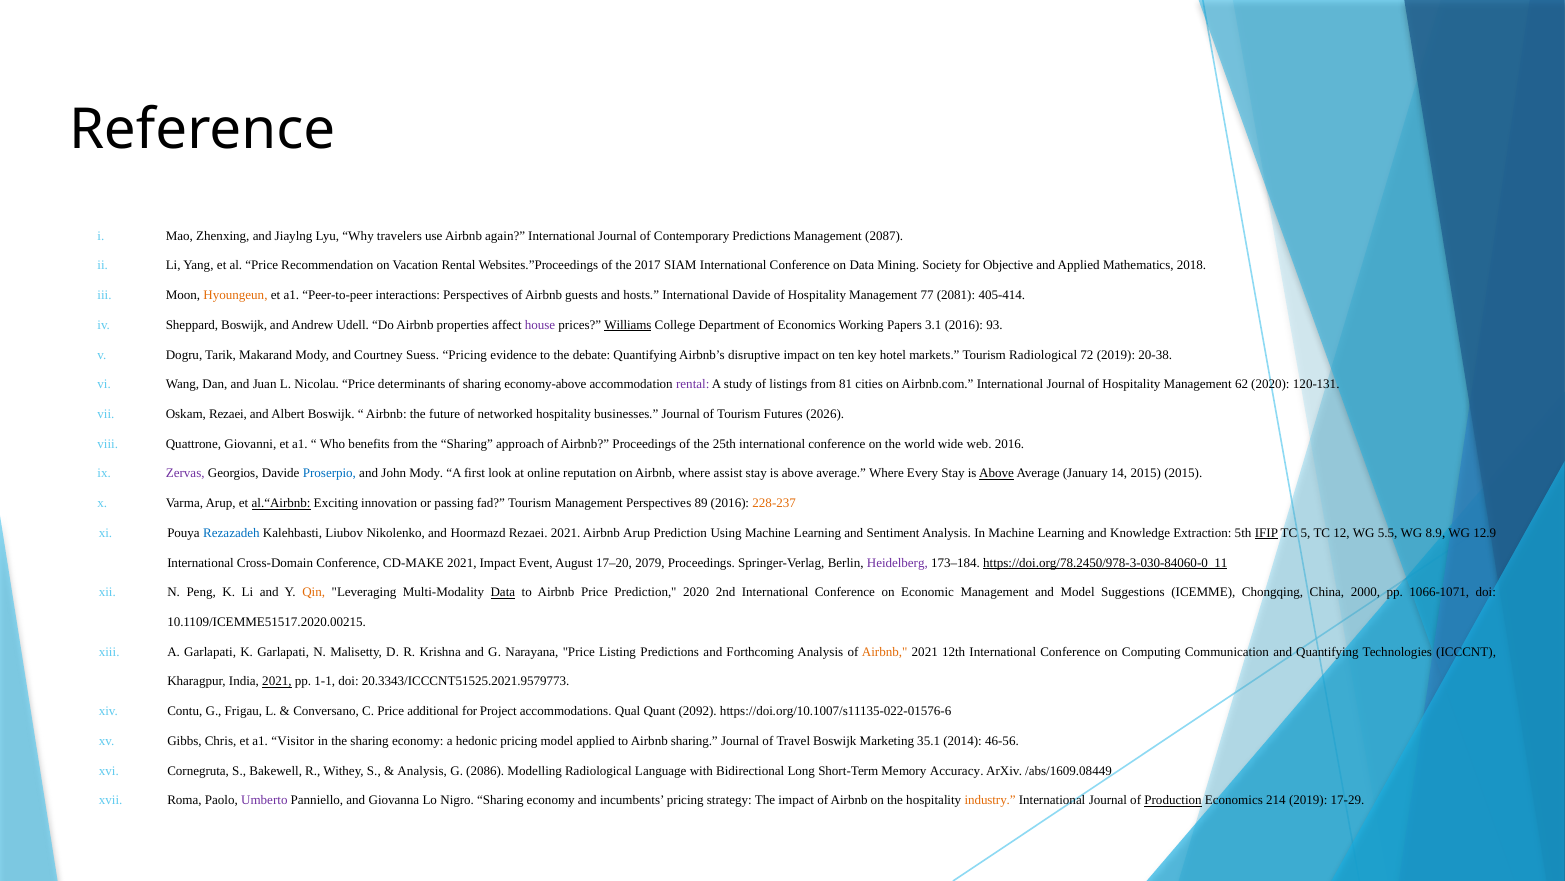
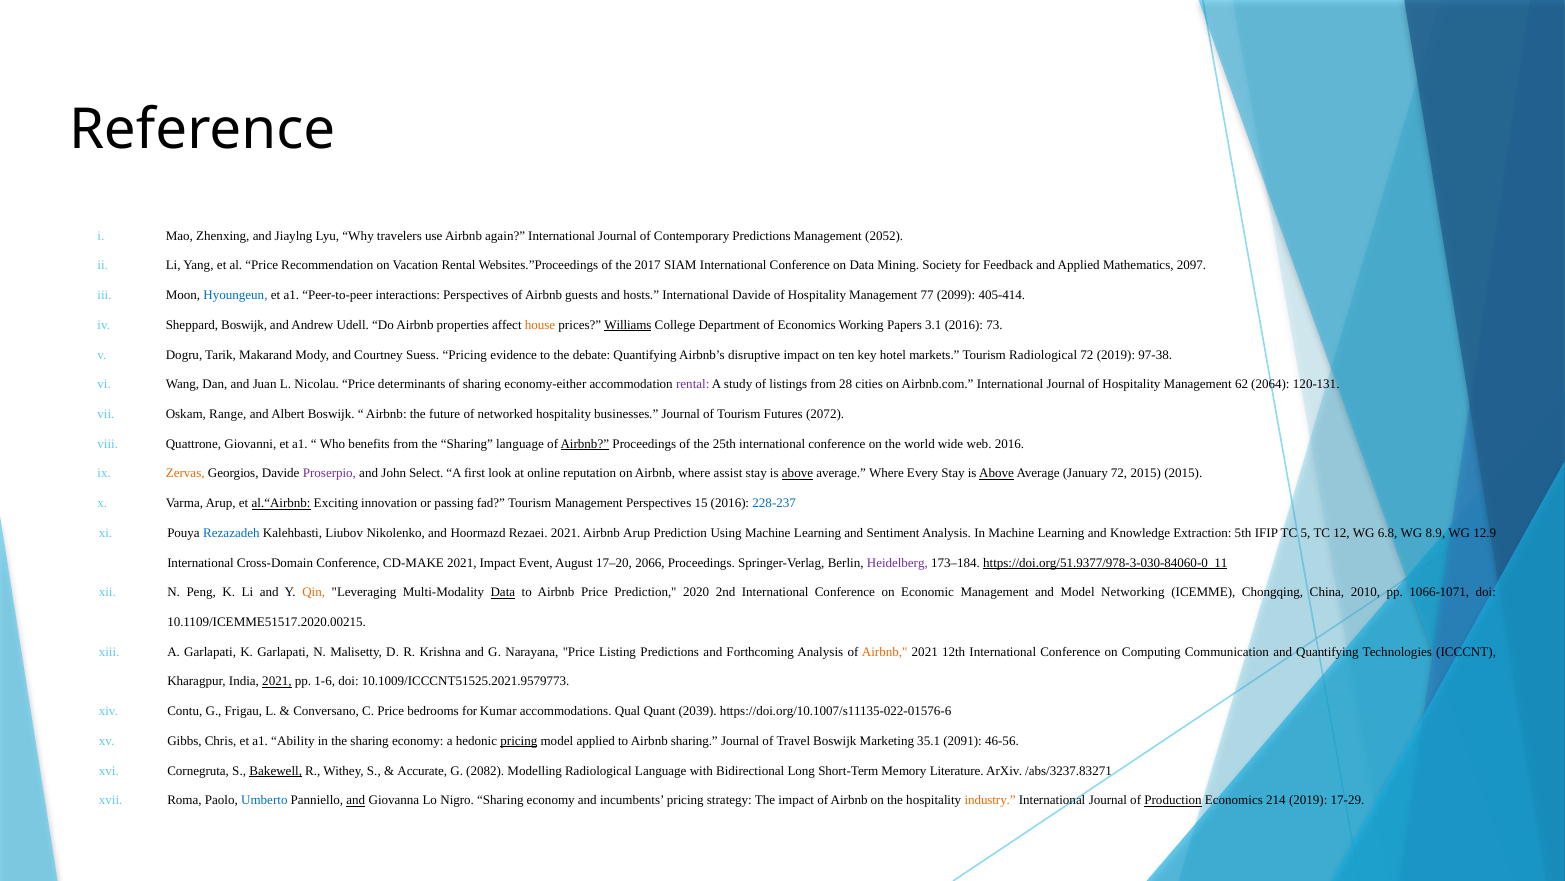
2087: 2087 -> 2052 (884, 236)
Objective: Objective -> Feedback (1008, 265)
2018: 2018 -> 2097 (1192, 265)
Hyoungeun colour: orange -> blue (235, 295)
2081: 2081 -> 2099 (956, 295)
house colour: purple -> orange (540, 325)
93: 93 -> 73 (994, 325)
20-38: 20-38 -> 97-38 (1155, 354)
economy-above: economy-above -> economy-either (545, 384)
81: 81 -> 28 (846, 384)
62 2020: 2020 -> 2064 (1270, 384)
Oskam Rezaei: Rezaei -> Range (228, 414)
2026: 2026 -> 2072 (825, 414)
Sharing approach: approach -> language (520, 444)
Airbnb underline: none -> present (585, 444)
Zervas colour: purple -> orange (185, 473)
Proserpio colour: blue -> purple (329, 473)
John Mody: Mody -> Select (426, 473)
above underline: none -> present (798, 473)
January 14: 14 -> 72 (1119, 473)
89: 89 -> 15 (701, 503)
228-237 colour: orange -> blue (774, 503)
IFIP underline: present -> none (1266, 533)
5.5: 5.5 -> 6.8 (1388, 533)
2079: 2079 -> 2066 (650, 562)
https://doi.org/78.2450/978-3-030-84060-0_11: https://doi.org/78.2450/978-3-030-84060-0_11 -> https://doi.org/51.9377/978-3-030-84060-0_11 (1105, 562)
Suggestions: Suggestions -> Networking (1133, 592)
2000: 2000 -> 2010 (1365, 592)
1-1: 1-1 -> 1-6 (325, 681)
20.3343/ICCCNT51525.2021.9579773: 20.3343/ICCCNT51525.2021.9579773 -> 10.1009/ICCCNT51525.2021.9579773 (466, 681)
additional: additional -> bedrooms (433, 711)
Project: Project -> Kumar (498, 711)
2092: 2092 -> 2039 (698, 711)
Visitor: Visitor -> Ability (293, 741)
pricing underline: none -> present (519, 741)
2014: 2014 -> 2091 (963, 741)
Bakewell underline: none -> present (276, 770)
Analysis: Analysis -> Accurate (422, 770)
2086: 2086 -> 2082 (485, 770)
Accuracy: Accuracy -> Literature (957, 770)
/abs/1609.08449: /abs/1609.08449 -> /abs/3237.83271 (1069, 770)
Umberto colour: purple -> blue (264, 800)
and underline: none -> present (356, 800)
